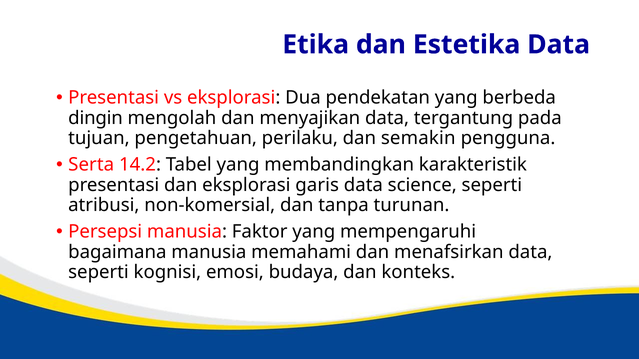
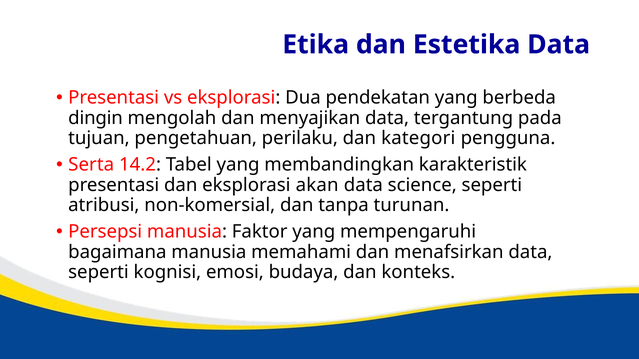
semakin: semakin -> kategori (418, 138)
garis: garis -> akan (317, 185)
